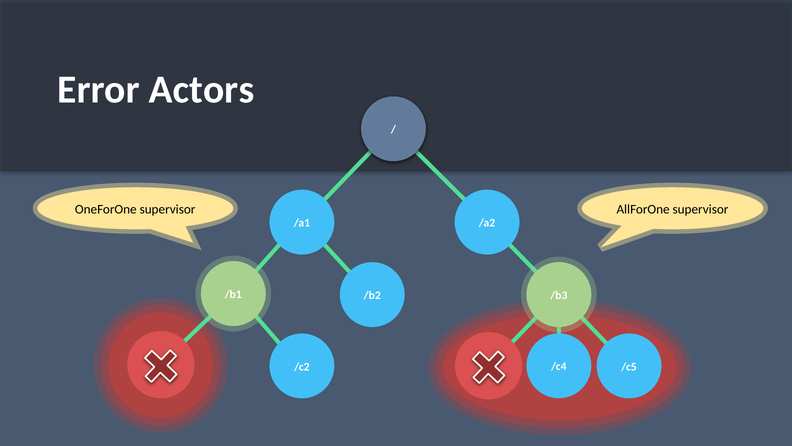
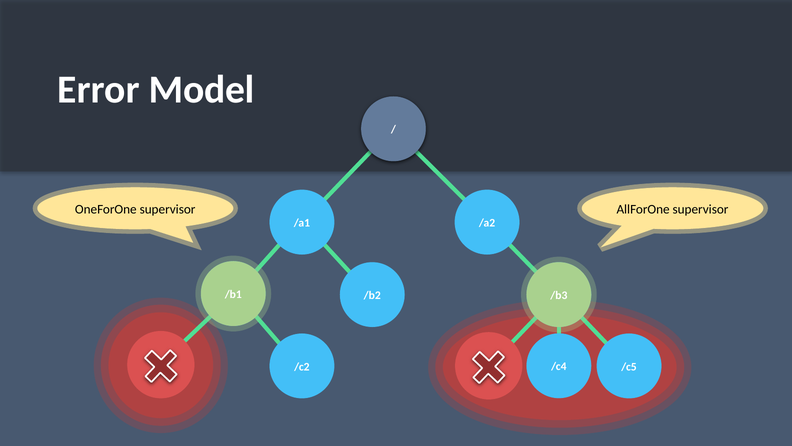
Actors: Actors -> Model (202, 89)
